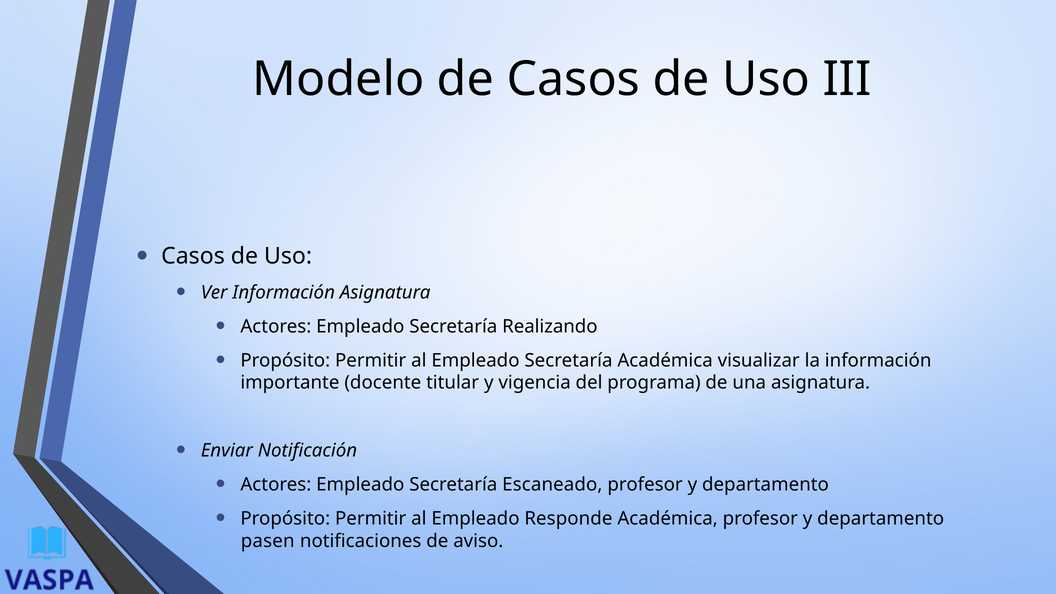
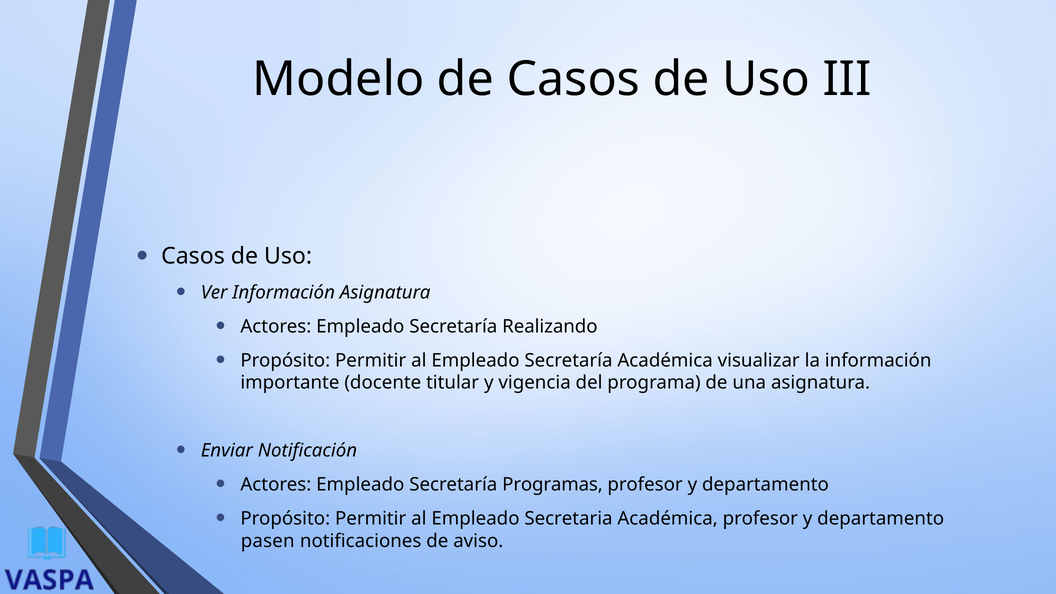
Escaneado: Escaneado -> Programas (553, 484)
Responde: Responde -> Secretaria (568, 518)
